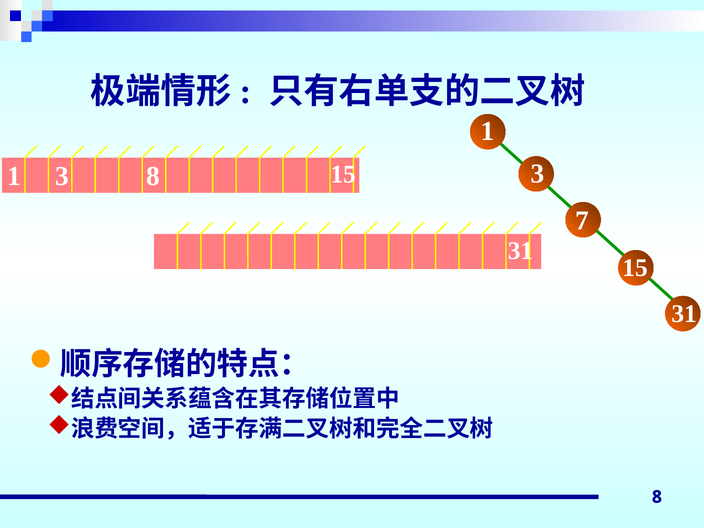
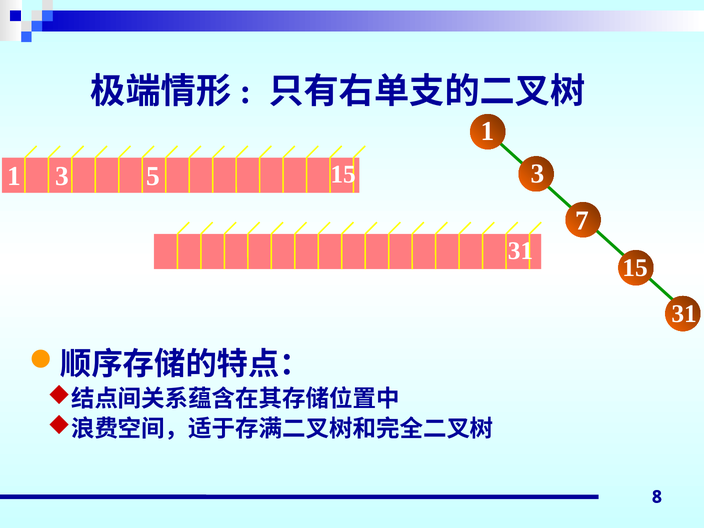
8: 8 -> 5 (153, 176)
